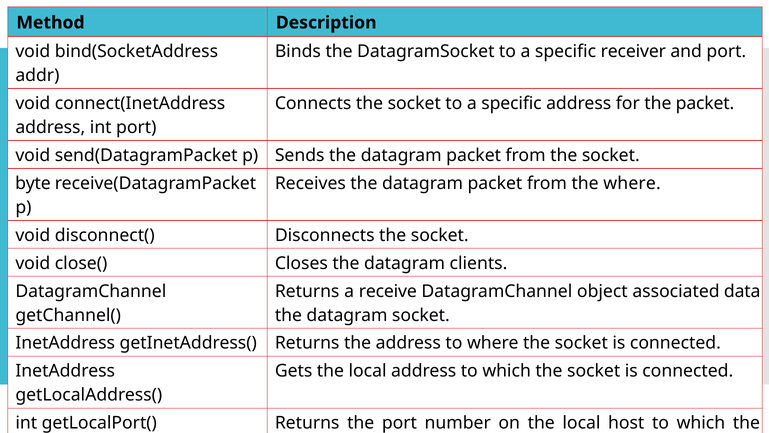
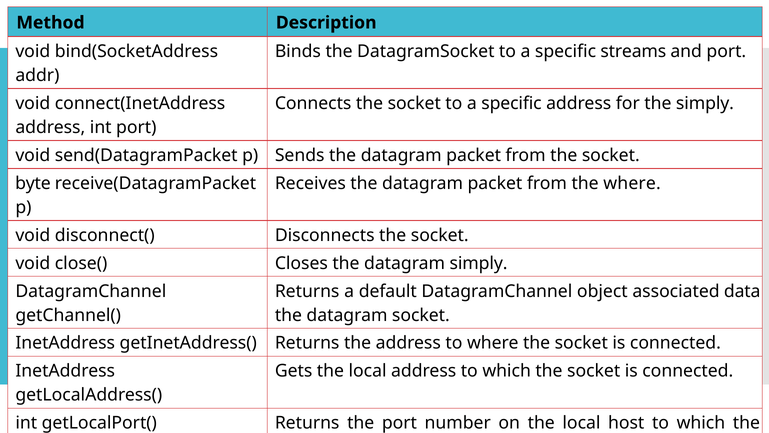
receiver: receiver -> streams (633, 51)
the packet: packet -> simply (705, 103)
datagram clients: clients -> simply (479, 263)
receive: receive -> default (388, 291)
